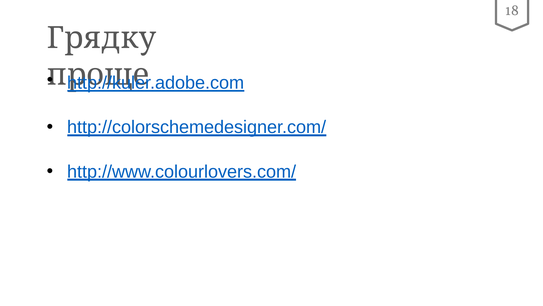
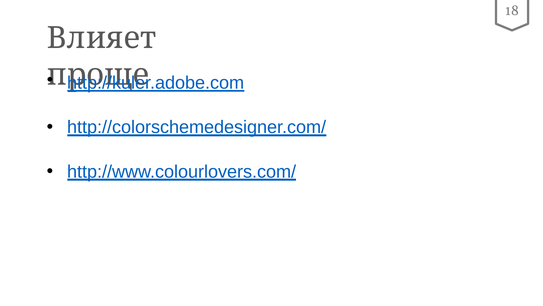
Грядку: Грядку -> Влияет (102, 38)
